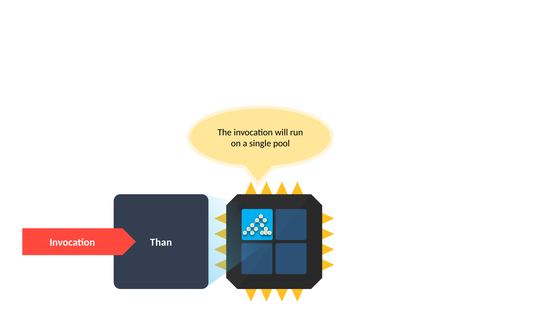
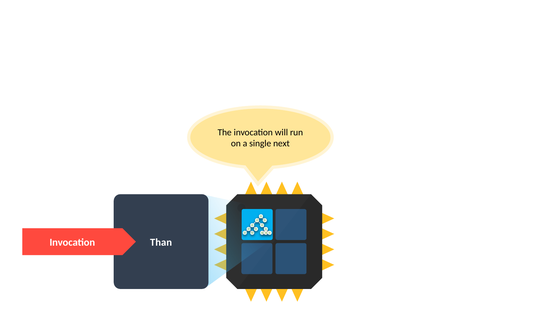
pool: pool -> next (281, 144)
